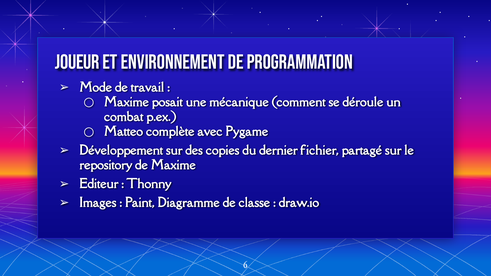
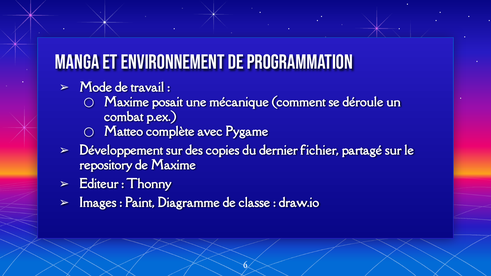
Joueur: Joueur -> Manga (77, 62)
